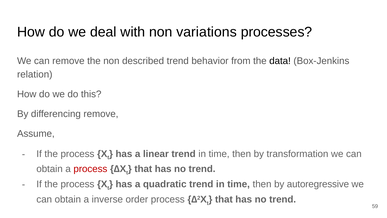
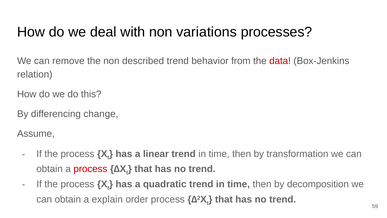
data colour: black -> red (280, 61)
differencing remove: remove -> change (101, 114)
autoregressive: autoregressive -> decomposition (318, 184)
inverse: inverse -> explain (107, 199)
